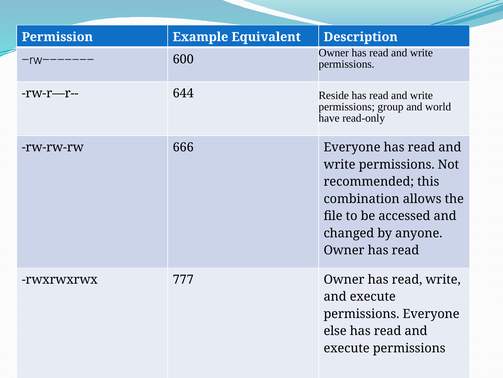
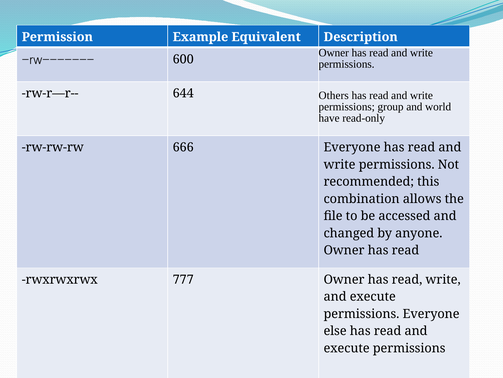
Reside: Reside -> Others (334, 95)
